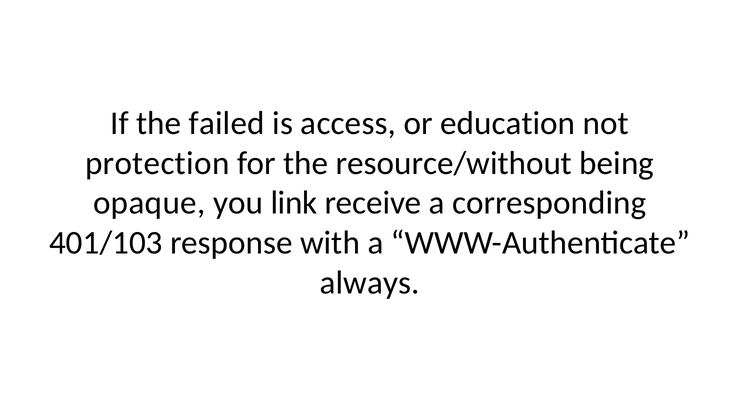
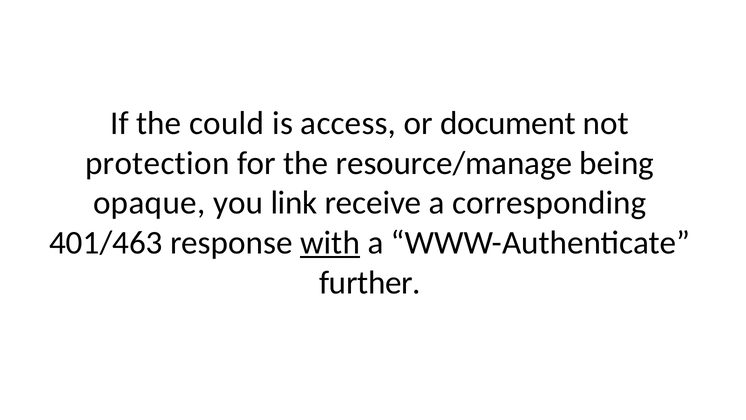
failed: failed -> could (227, 123)
education: education -> document (508, 123)
resource/without: resource/without -> resource/manage (454, 163)
401/103: 401/103 -> 401/463 (106, 243)
with underline: none -> present (330, 243)
always: always -> further (370, 282)
